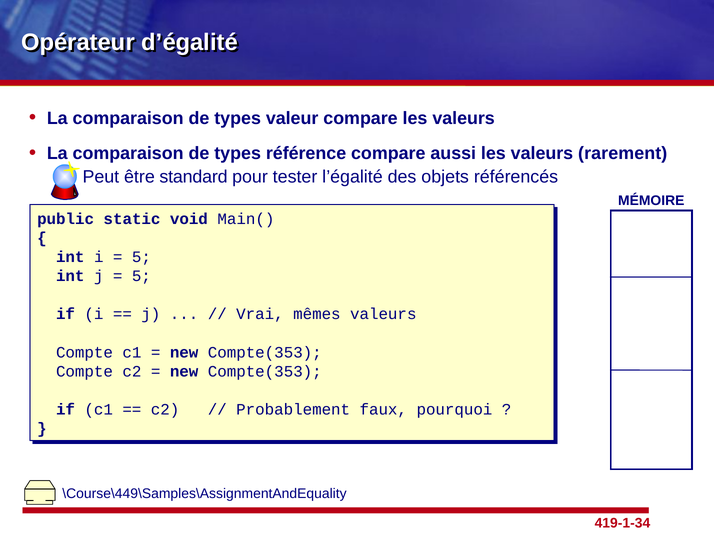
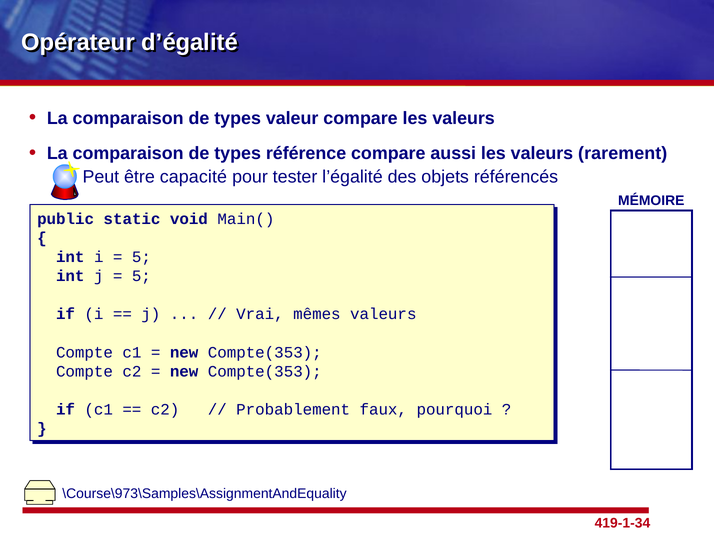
standard: standard -> capacité (193, 177)
\Course\449\Samples\AssignmentAndEquality: \Course\449\Samples\AssignmentAndEquality -> \Course\973\Samples\AssignmentAndEquality (204, 493)
